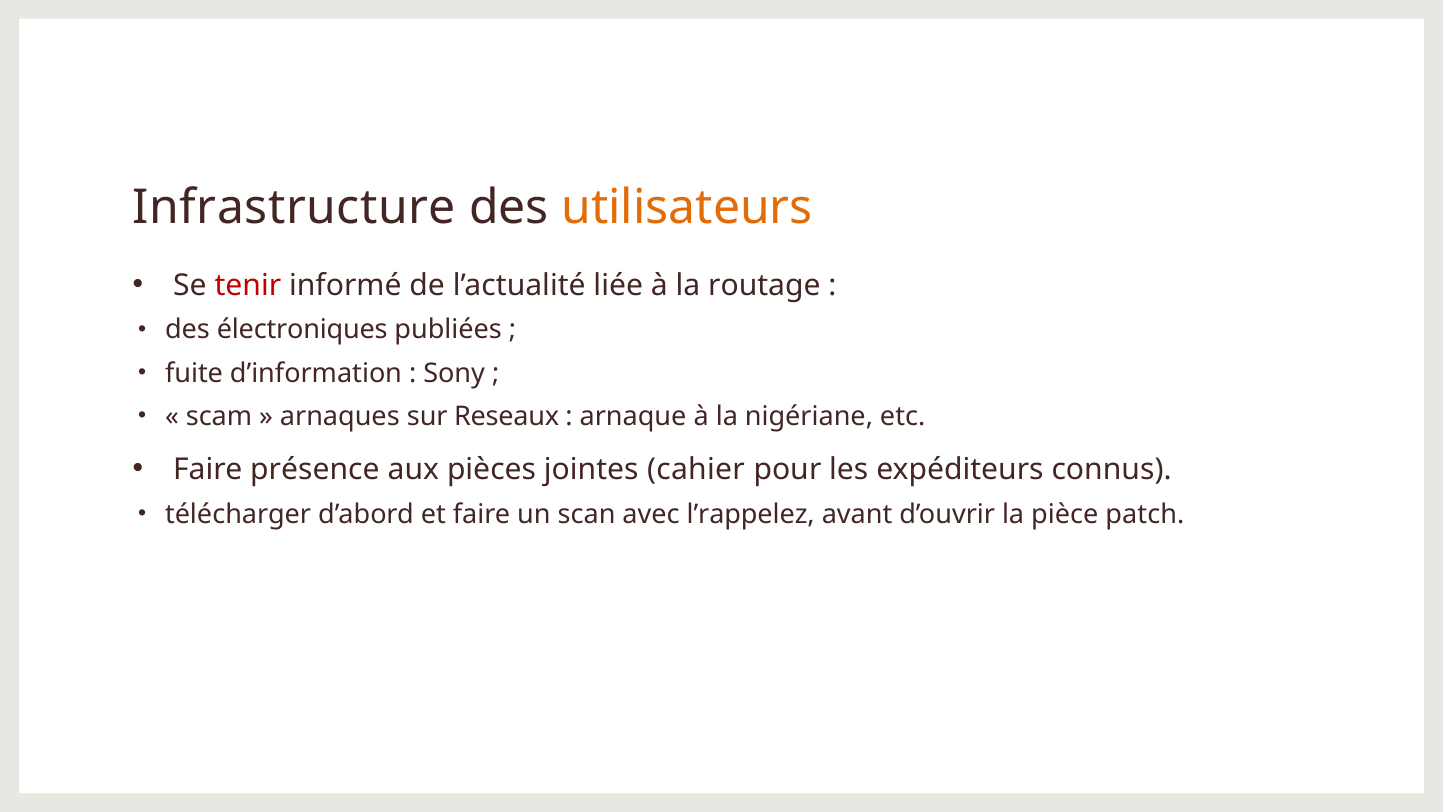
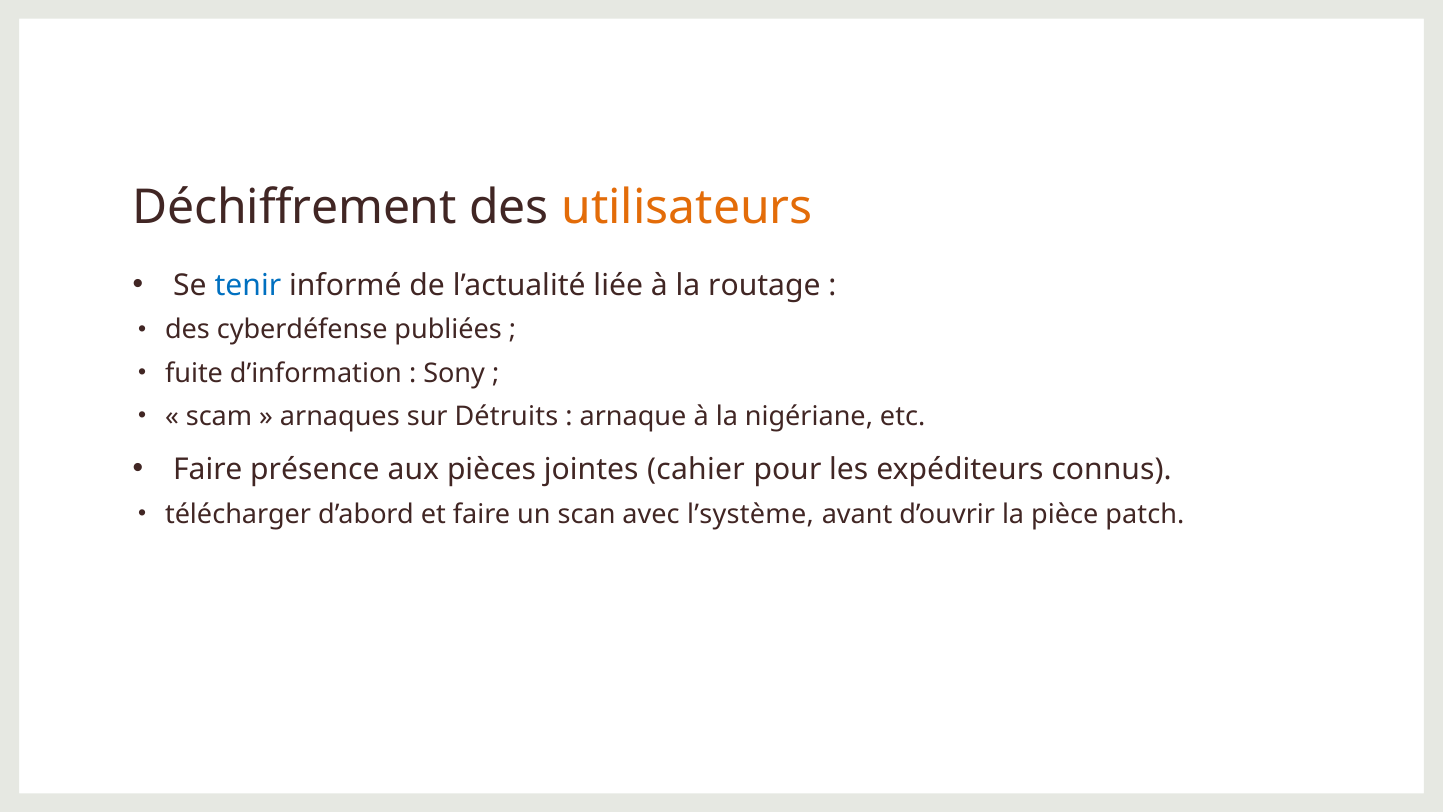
Infrastructure: Infrastructure -> Déchiffrement (295, 207)
tenir colour: red -> blue (248, 285)
électroniques: électroniques -> cyberdéfense (302, 330)
Reseaux: Reseaux -> Détruits (506, 416)
l’rappelez: l’rappelez -> l’système (750, 514)
